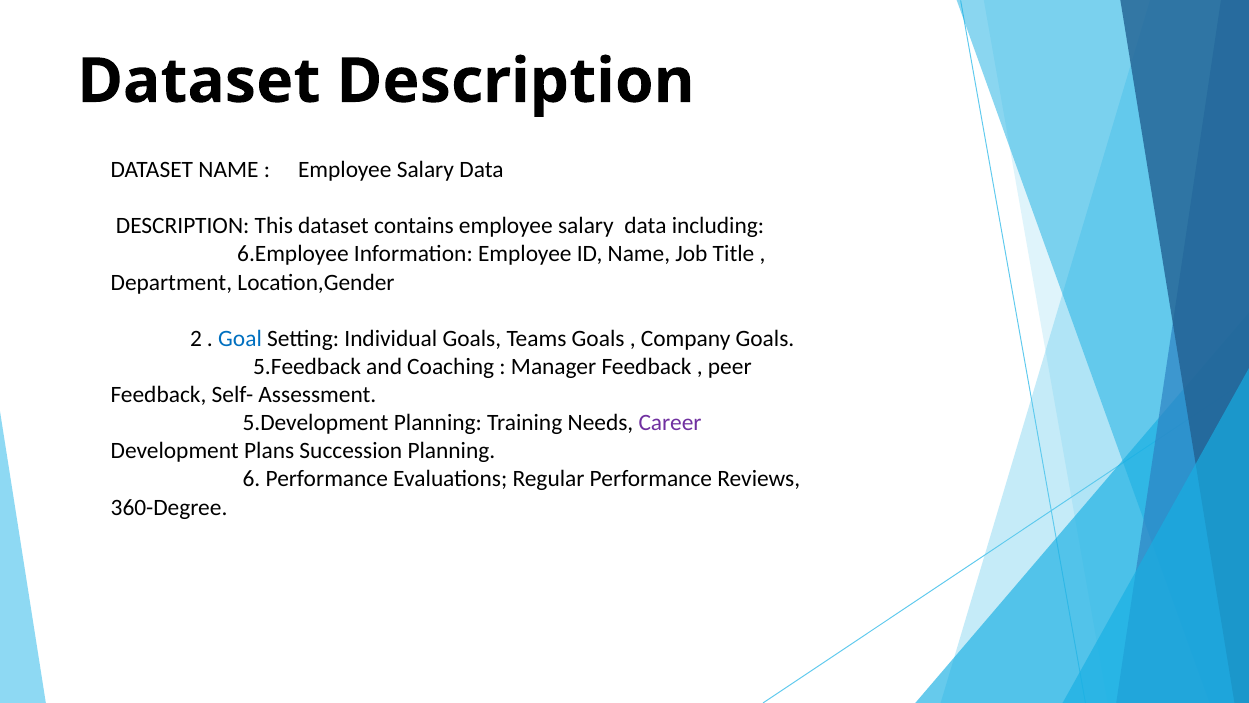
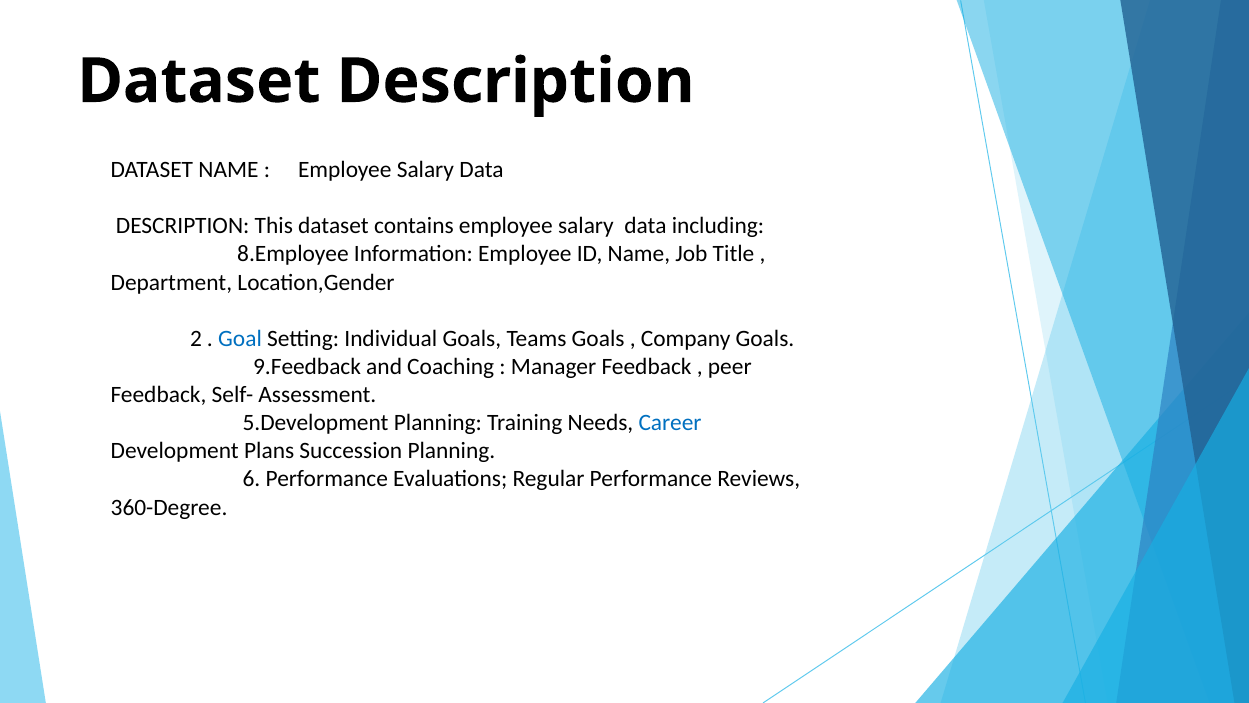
6.Employee: 6.Employee -> 8.Employee (293, 254)
5.Feedback: 5.Feedback -> 9.Feedback (307, 366)
Career colour: purple -> blue (670, 423)
